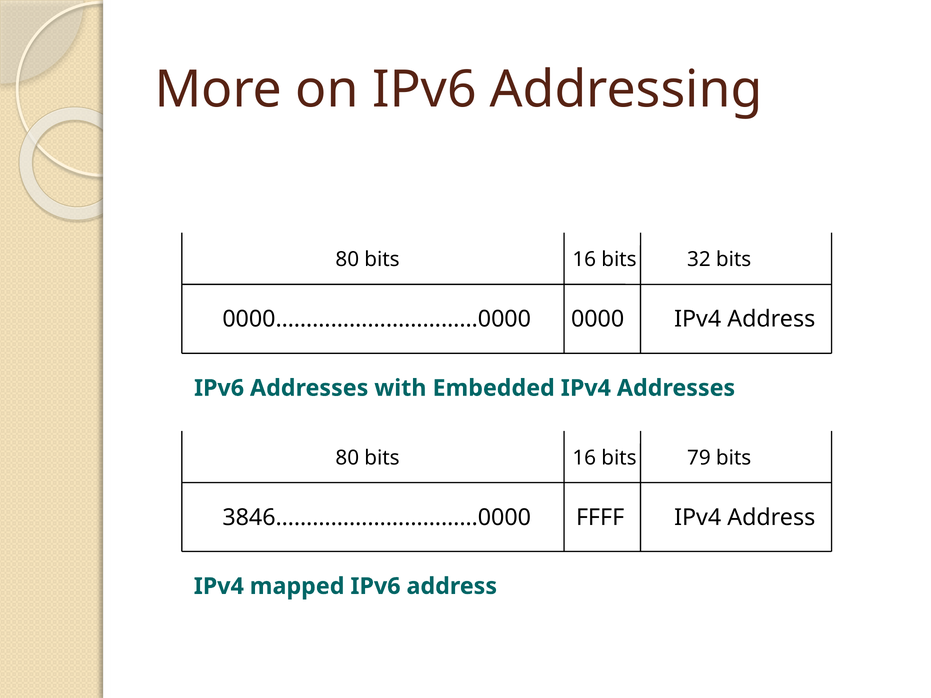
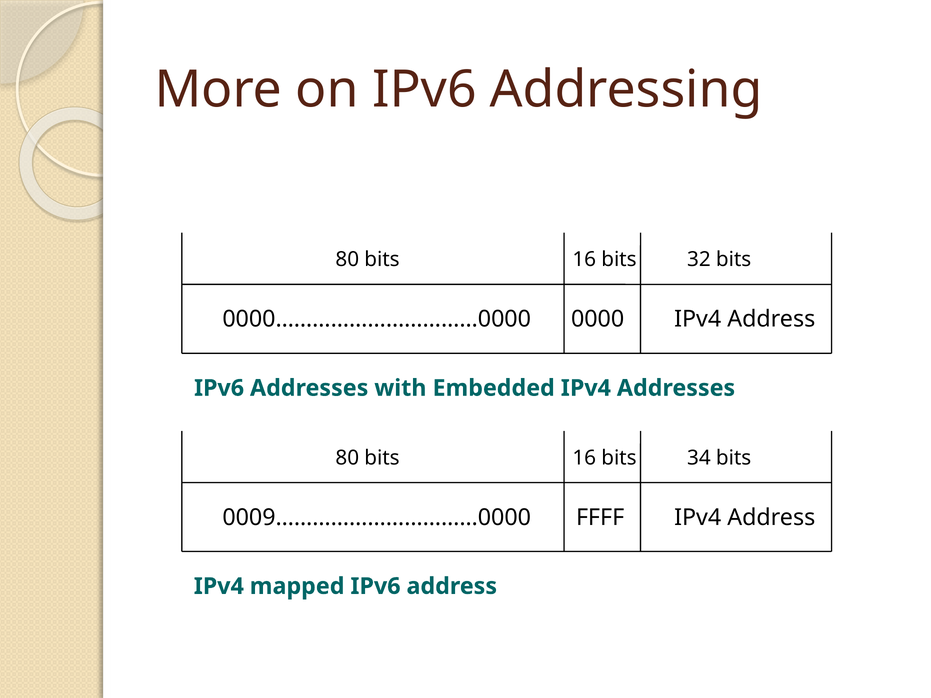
79: 79 -> 34 (699, 458)
3846……………………………0000: 3846……………………………0000 -> 0009……………………………0000 (377, 518)
